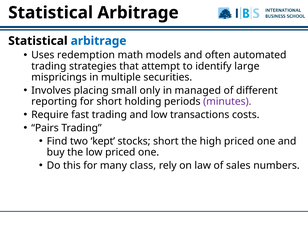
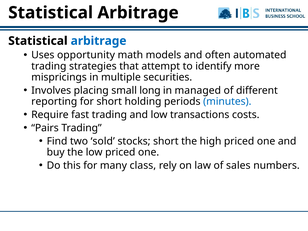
redemption: redemption -> opportunity (86, 55)
large: large -> more (247, 66)
only: only -> long (150, 90)
minutes colour: purple -> blue (227, 102)
kept: kept -> sold (103, 141)
